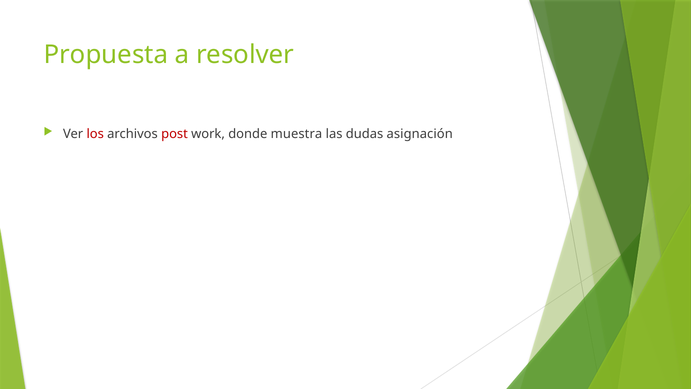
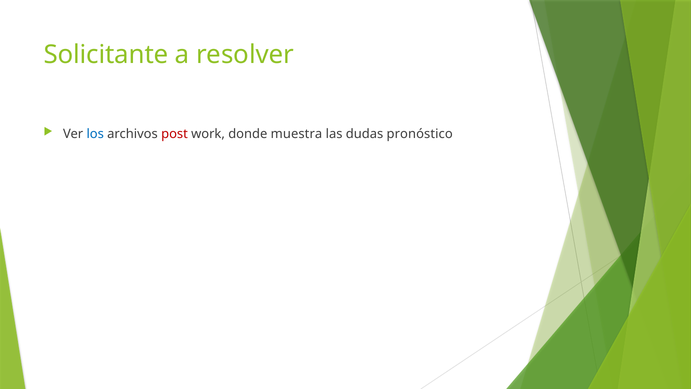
Propuesta: Propuesta -> Solicitante (106, 54)
los colour: red -> blue (95, 134)
asignación: asignación -> pronóstico (420, 134)
